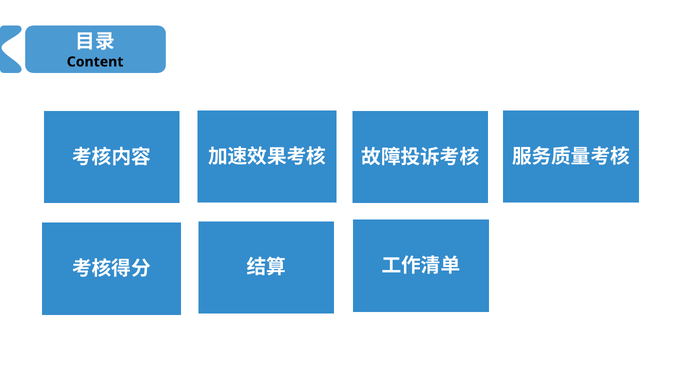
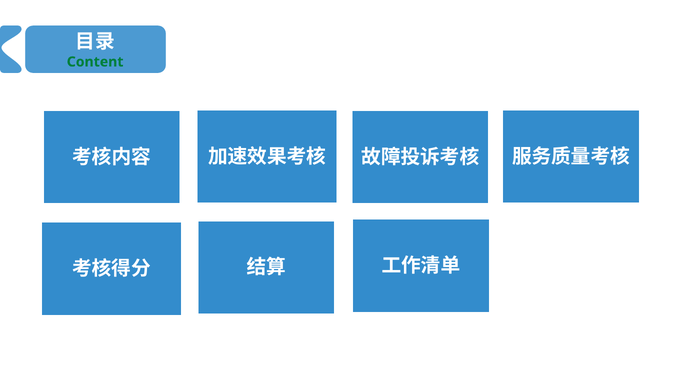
Content colour: black -> green (95, 62)
